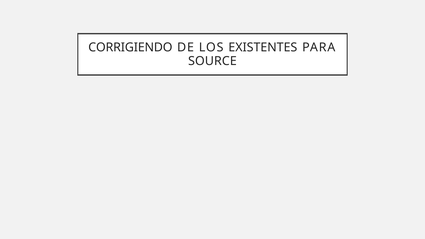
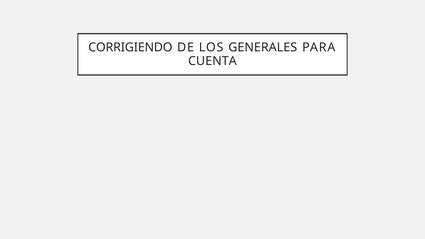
EXISTENTES: EXISTENTES -> GENERALES (263, 48)
SOURCE: SOURCE -> CUENTA (212, 61)
